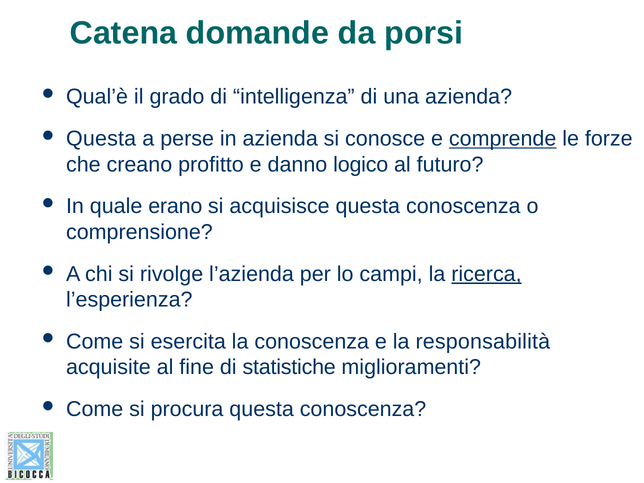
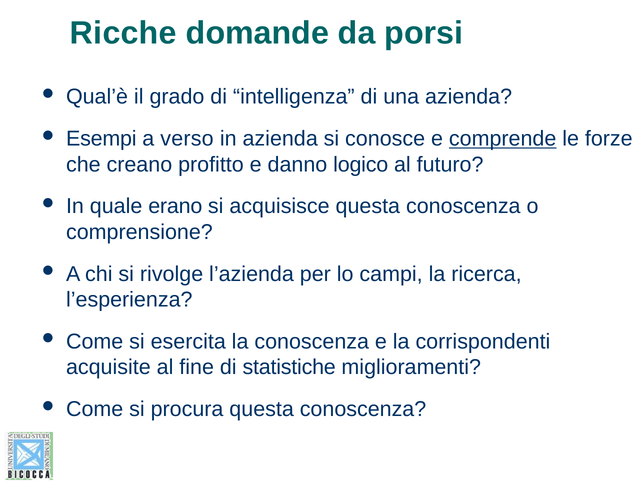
Catena: Catena -> Ricche (123, 33)
Questa: Questa -> Esempi (101, 139)
perse: perse -> verso (187, 139)
ricerca underline: present -> none (486, 274)
responsabilità: responsabilità -> corrispondenti (483, 342)
